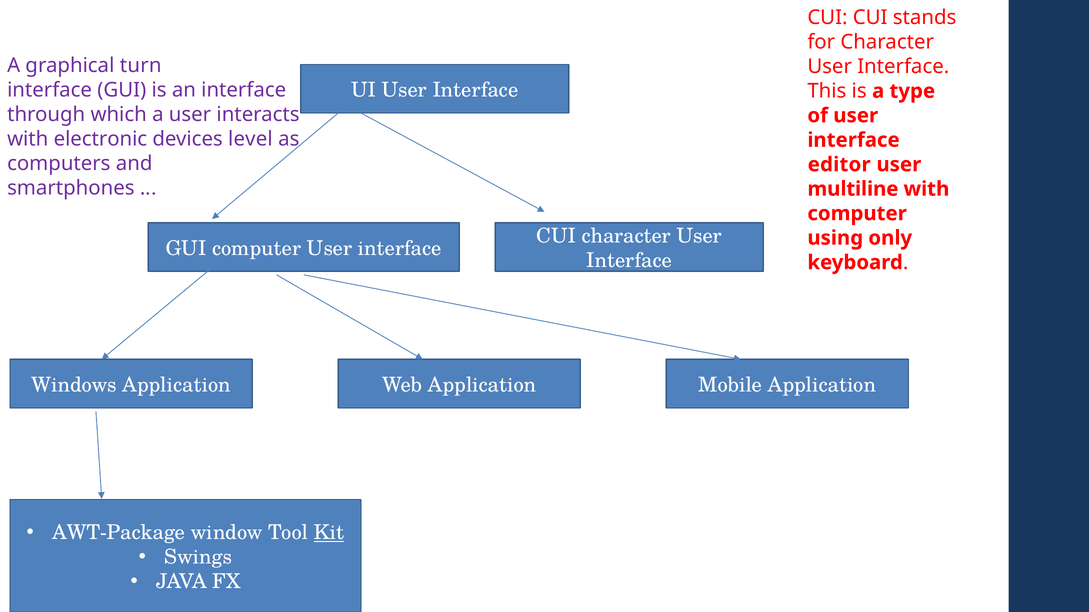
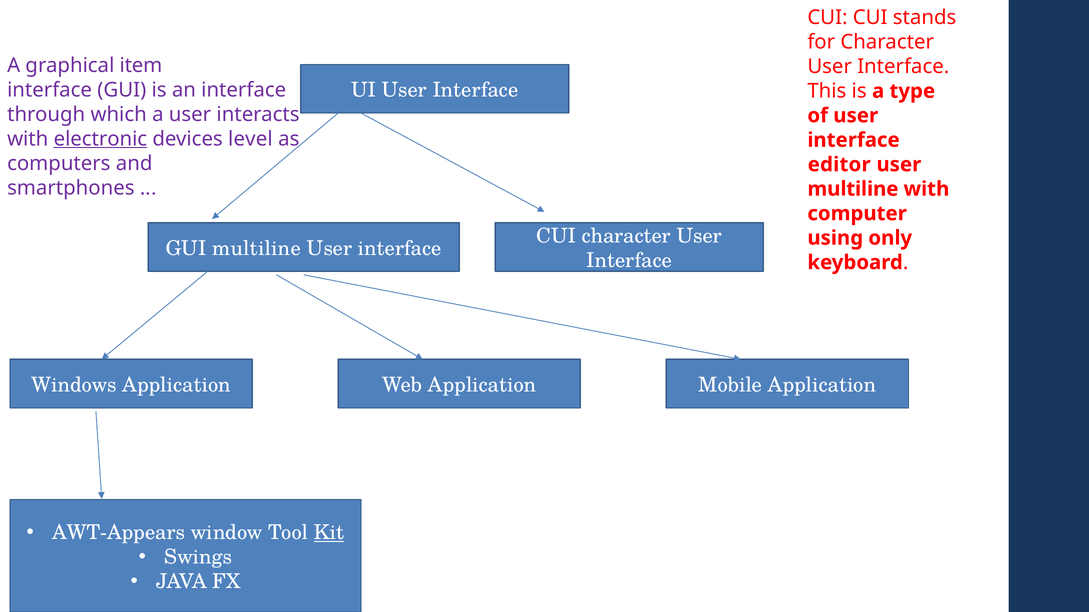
turn: turn -> item (141, 65)
electronic underline: none -> present (100, 139)
GUI computer: computer -> multiline (257, 249)
AWT-Package: AWT-Package -> AWT-Appears (119, 533)
